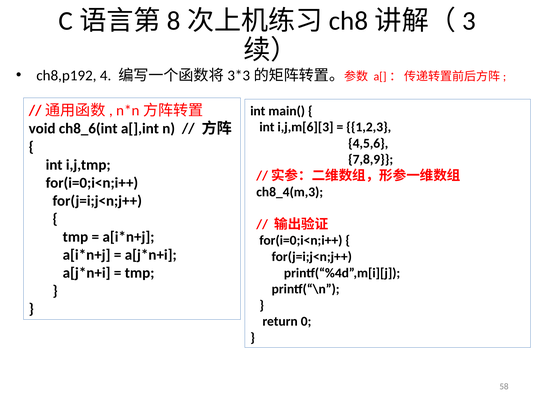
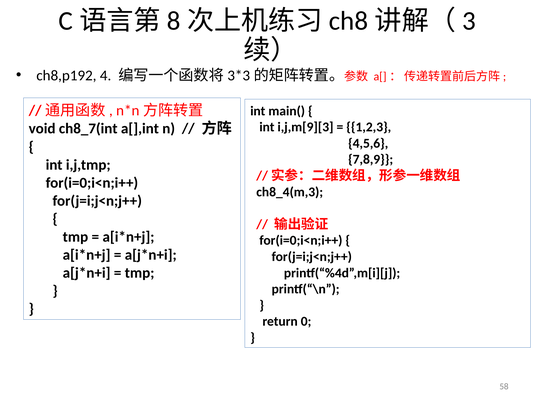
i,j,m[6][3: i,j,m[6][3 -> i,j,m[9][3 (305, 127)
ch8_6(int: ch8_6(int -> ch8_7(int (88, 129)
